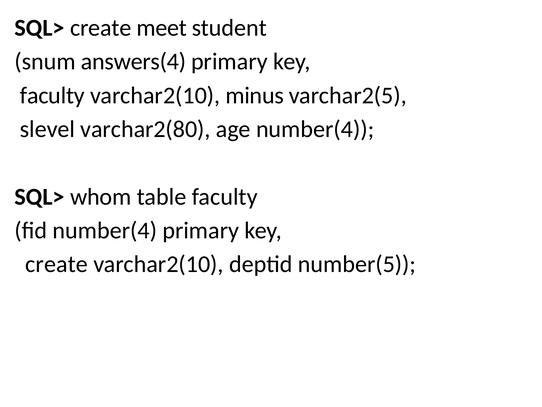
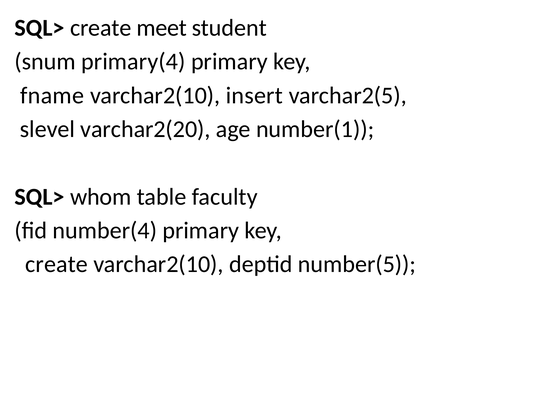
answers(4: answers(4 -> primary(4 (133, 62)
faculty: faculty -> fname (52, 95)
minus: minus -> insert (254, 95)
varchar2(80: varchar2(80 -> varchar2(20 (145, 129)
age number(4: number(4 -> number(1 (315, 129)
